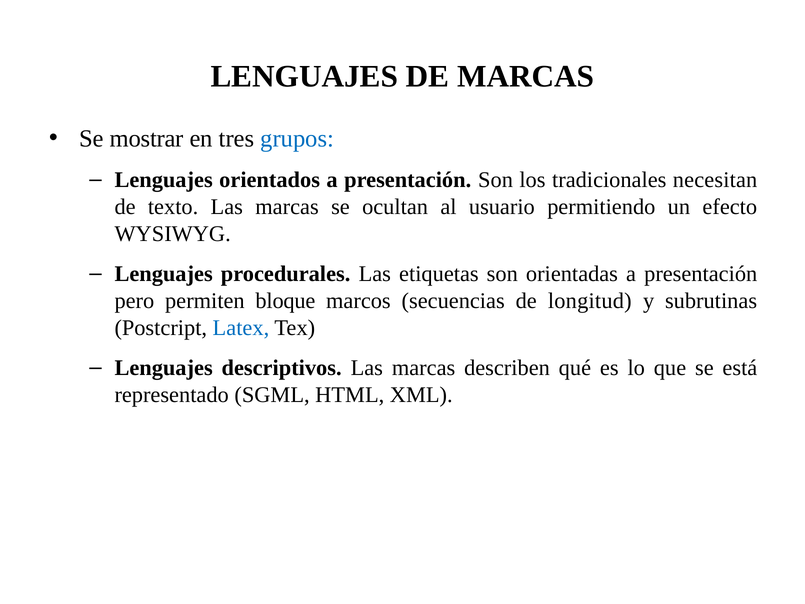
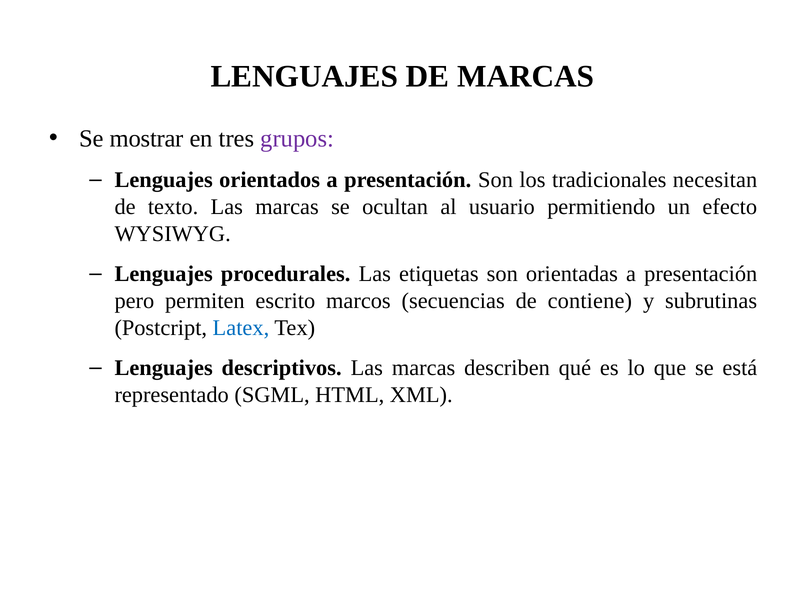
grupos colour: blue -> purple (297, 138)
bloque: bloque -> escrito (285, 301)
longitud: longitud -> contiene (590, 301)
